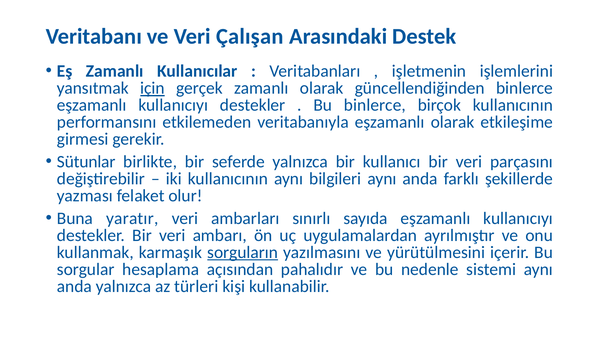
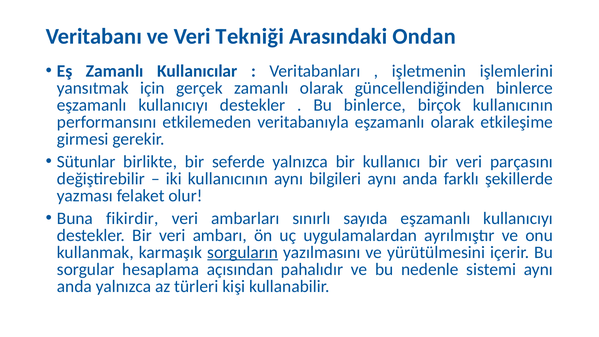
Çalışan: Çalışan -> Tekniği (250, 36)
Destek: Destek -> Ondan (424, 36)
için underline: present -> none (153, 88)
yaratır: yaratır -> fikirdir (132, 218)
